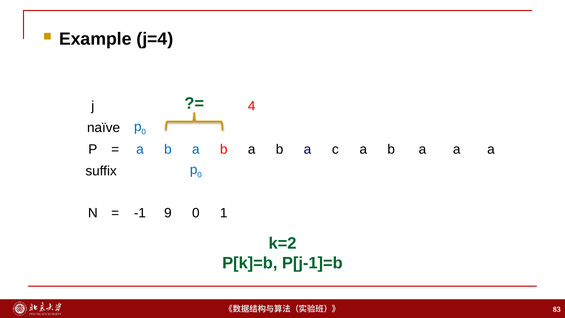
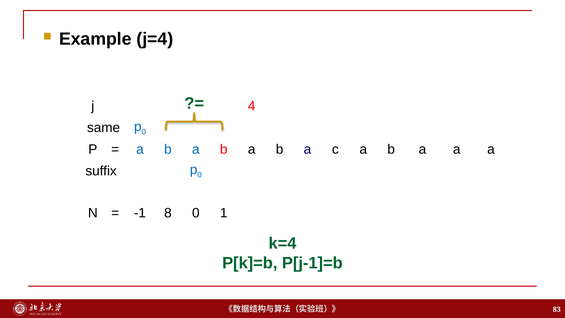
naïve: naïve -> same (104, 128)
9: 9 -> 8 (168, 213)
k=2: k=2 -> k=4 (282, 243)
